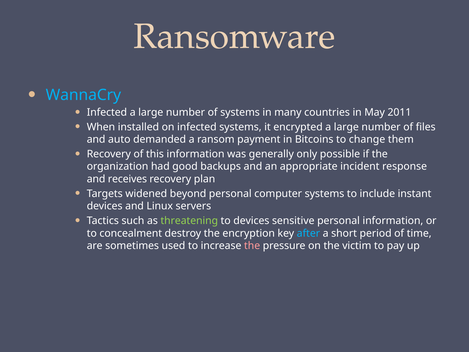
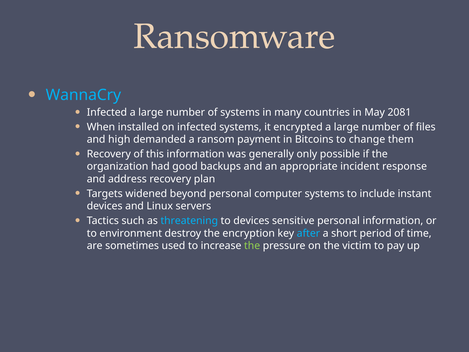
2011: 2011 -> 2081 (399, 112)
auto: auto -> high (119, 139)
receives: receives -> address (127, 179)
threatening colour: light green -> light blue (189, 221)
concealment: concealment -> environment (131, 233)
the colour: pink -> light green (252, 246)
